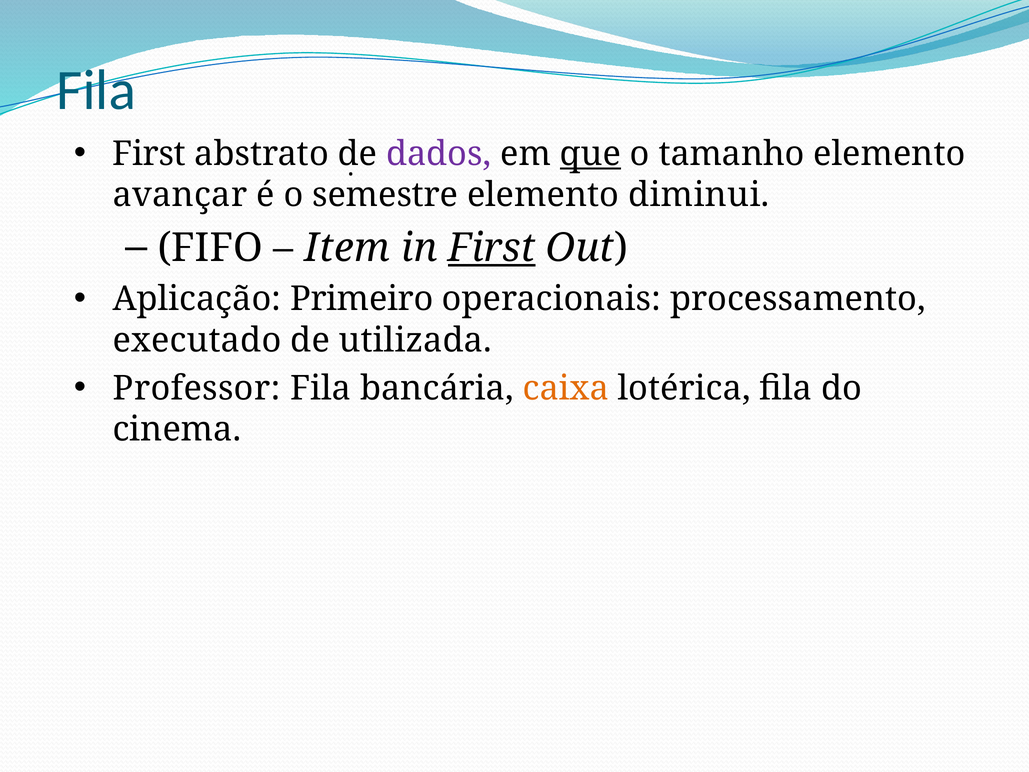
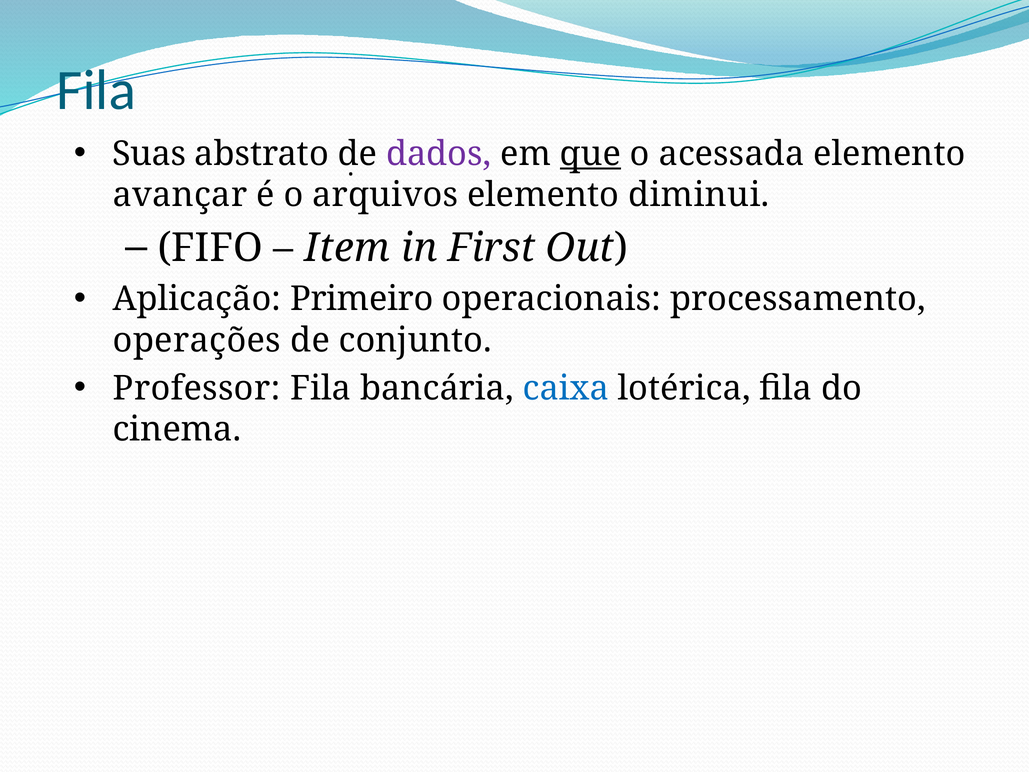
First: First -> Suas (149, 154)
tamanho: tamanho -> acessada (731, 154)
semestre: semestre -> arquivos (385, 195)
First underline: present -> none (492, 248)
executado: executado -> operações (197, 340)
utilizada: utilizada -> conjunto (415, 340)
caixa colour: orange -> blue (566, 388)
